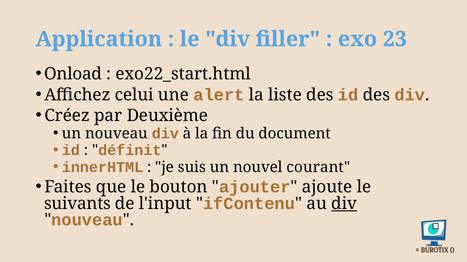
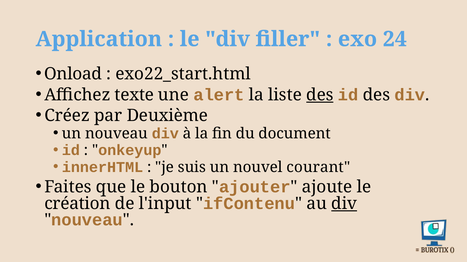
23: 23 -> 24 (395, 39)
celui: celui -> texte (134, 95)
des underline: none -> present (320, 95)
définit: définit -> onkeyup (130, 151)
suivants: suivants -> création (77, 204)
